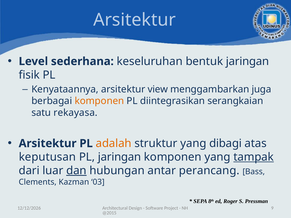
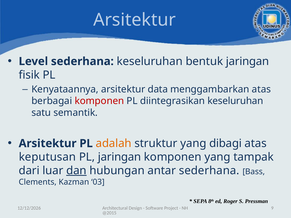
view: view -> data (158, 89)
menggambarkan juga: juga -> atas (261, 89)
komponen colour: orange -> red (99, 101)
diintegrasikan serangkaian: serangkaian -> keseluruhan (235, 101)
rekayasa: rekayasa -> semantik (76, 113)
tampak underline: present -> none (254, 157)
antar perancang: perancang -> sederhana (209, 171)
